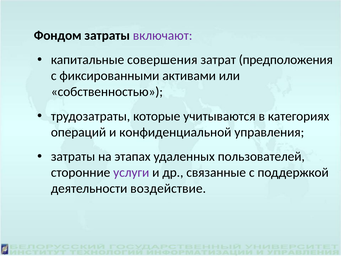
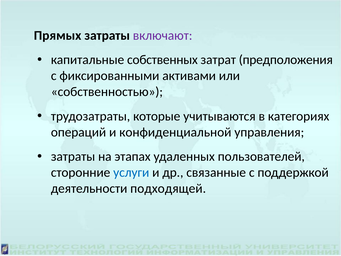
Фондом: Фондом -> Прямых (58, 35)
совершения: совершения -> собственных (162, 60)
услуги colour: purple -> blue (131, 172)
воздействие: воздействие -> подходящей (168, 188)
